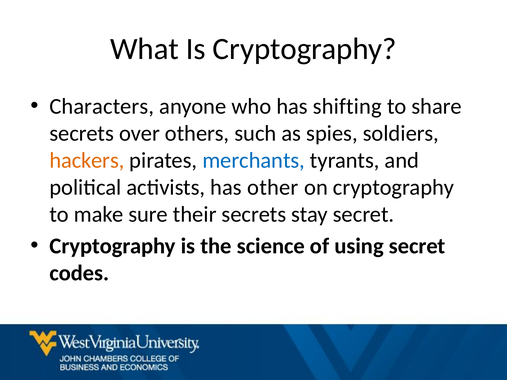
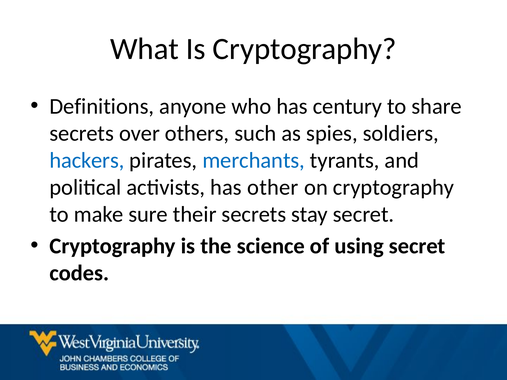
Characters: Characters -> Definitions (102, 106)
shifting: shifting -> century (348, 106)
hackers colour: orange -> blue (87, 160)
